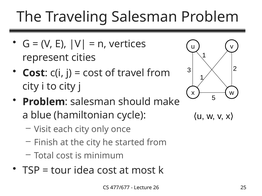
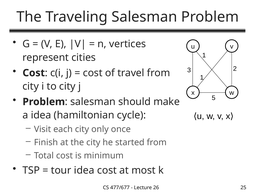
a blue: blue -> idea (41, 115)
